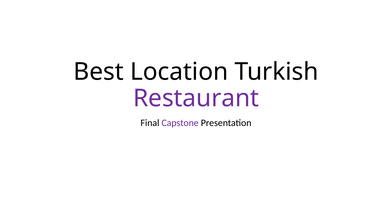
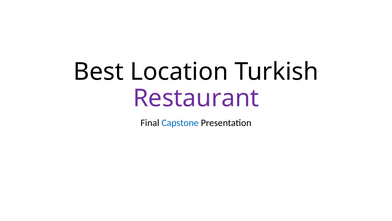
Capstone colour: purple -> blue (180, 123)
